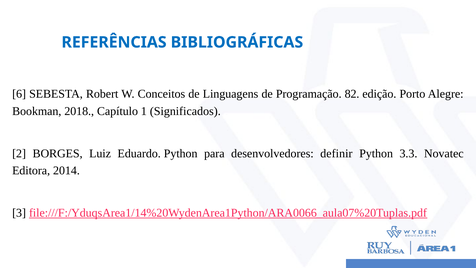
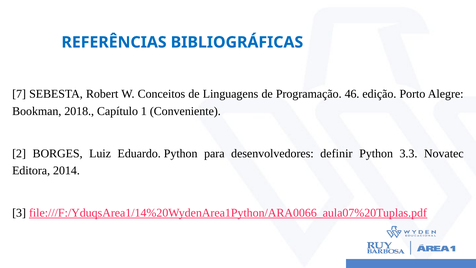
6: 6 -> 7 (19, 94)
82: 82 -> 46 (352, 94)
Significados: Significados -> Conveniente (185, 111)
